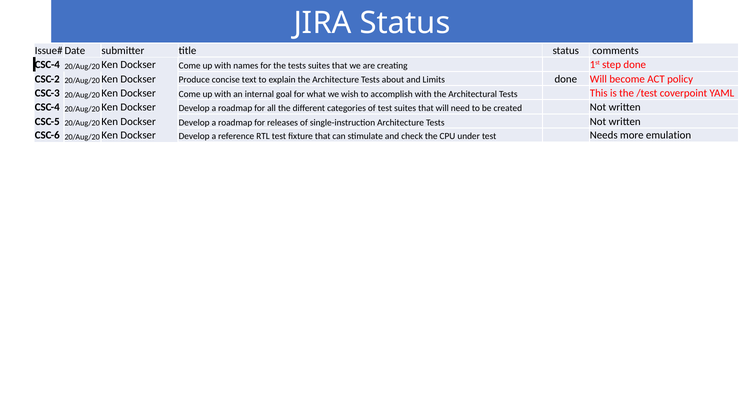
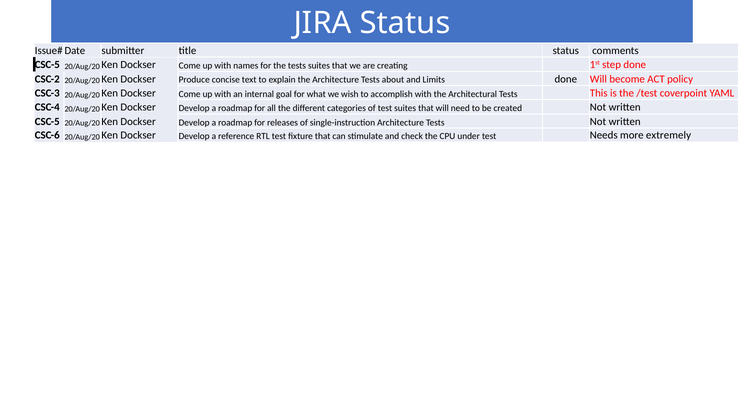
CSC-4: CSC-4 -> CSC-5 (47, 65)
emulation: emulation -> extremely (669, 135)
